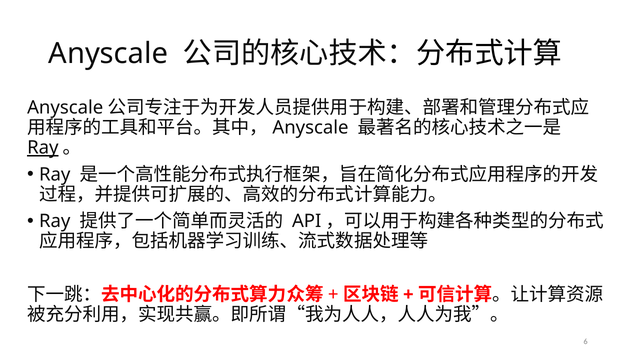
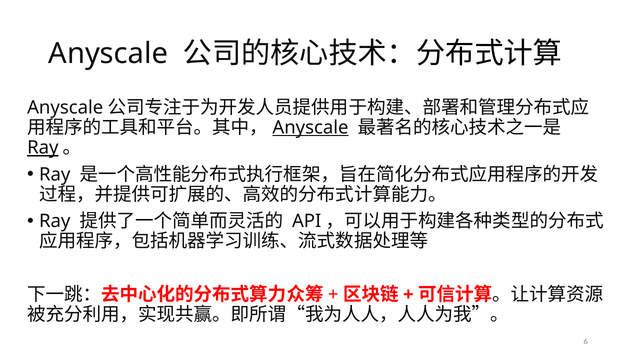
Anyscale underline: none -> present (310, 128)
